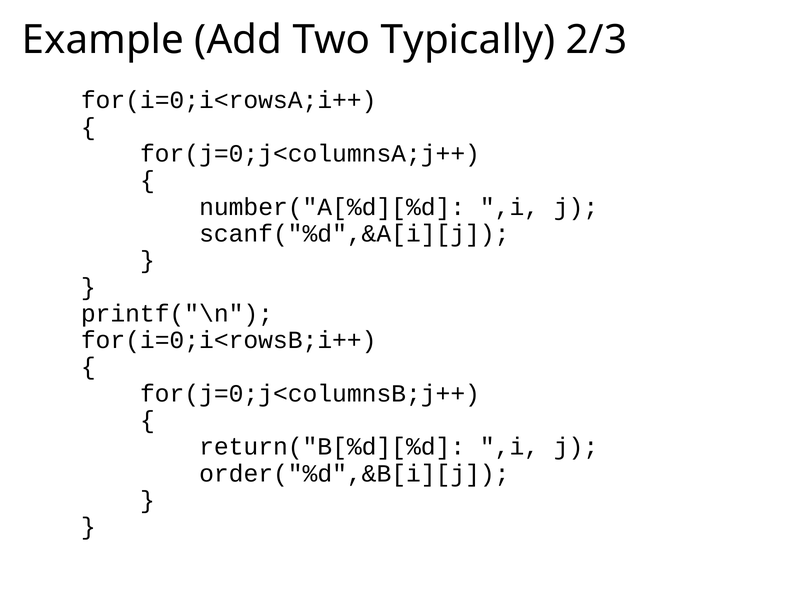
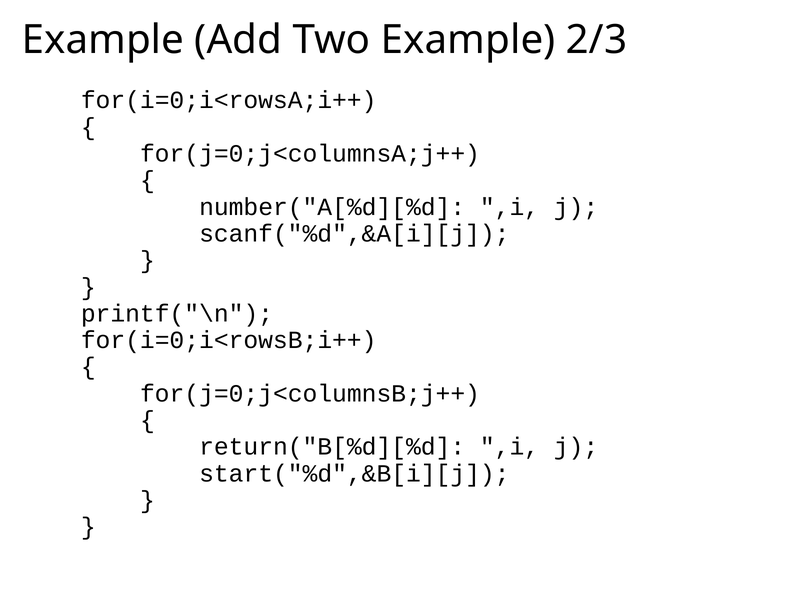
Two Typically: Typically -> Example (468, 40)
order("%d",&B[i][j: order("%d",&B[i][j -> start("%d",&B[i][j (354, 473)
